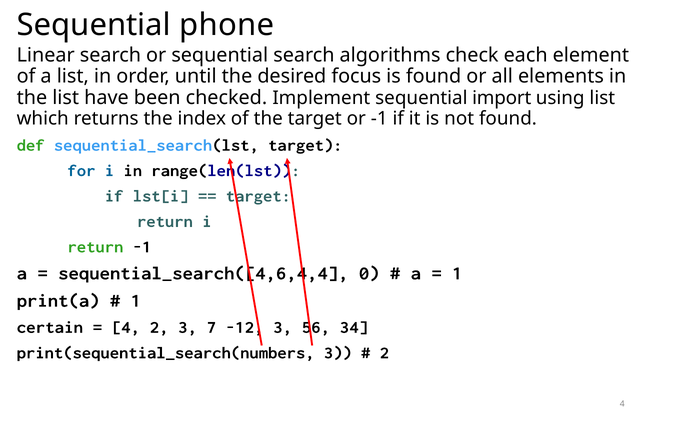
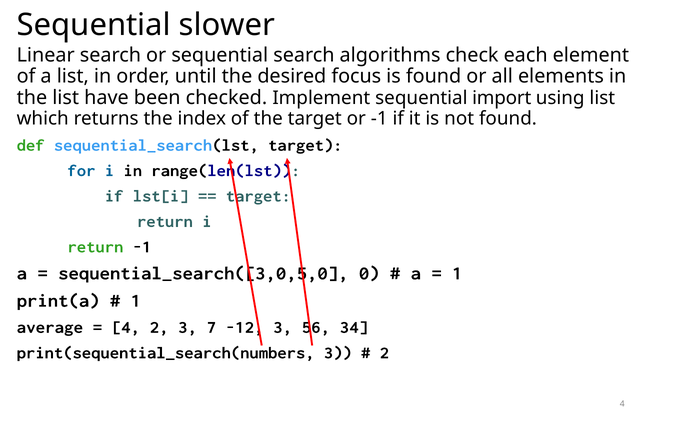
phone: phone -> slower (227, 25)
sequential_search([4,6,4,4: sequential_search([4,6,4,4 -> sequential_search([3,0,5,0 (203, 273)
certain: certain -> average (50, 327)
